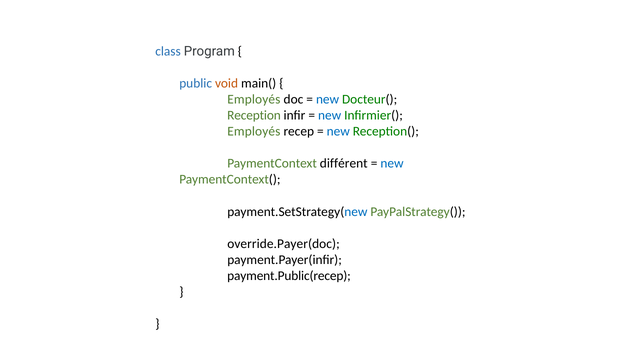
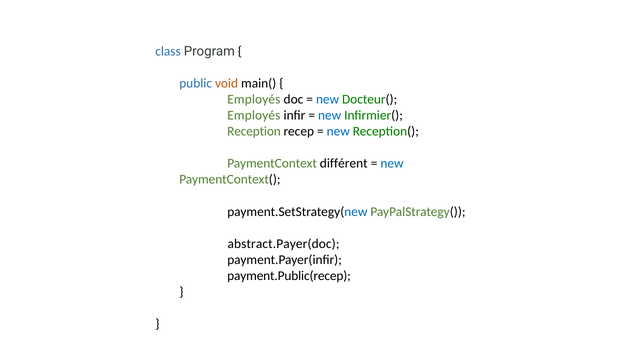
Reception: Reception -> Employés (254, 116)
Employés: Employés -> Reception (254, 132)
override.Payer(doc: override.Payer(doc -> abstract.Payer(doc (283, 244)
